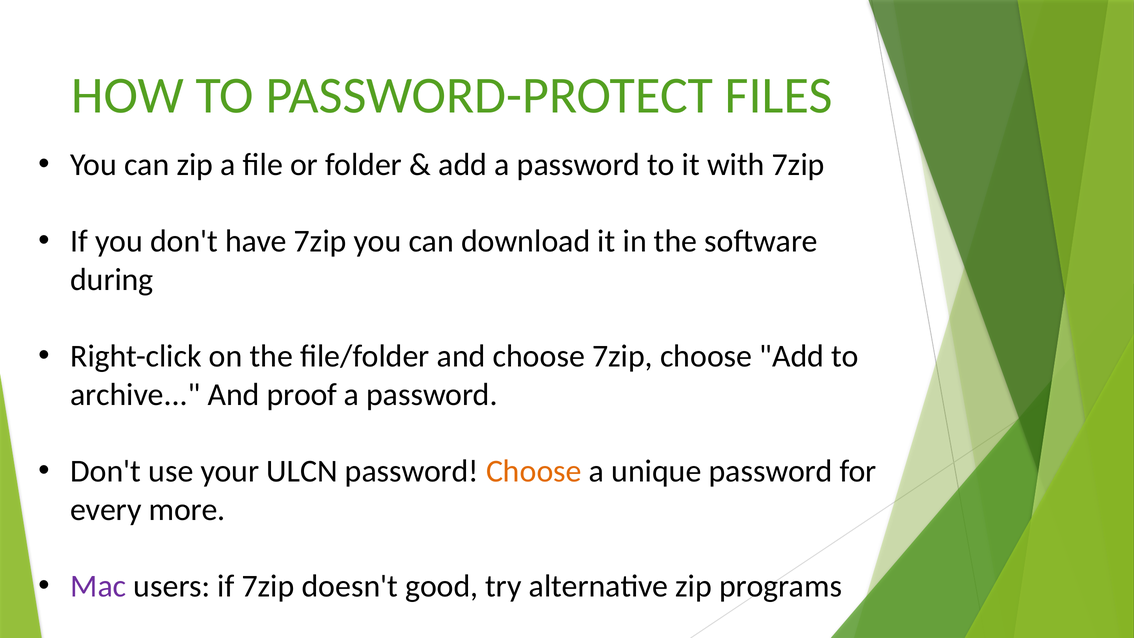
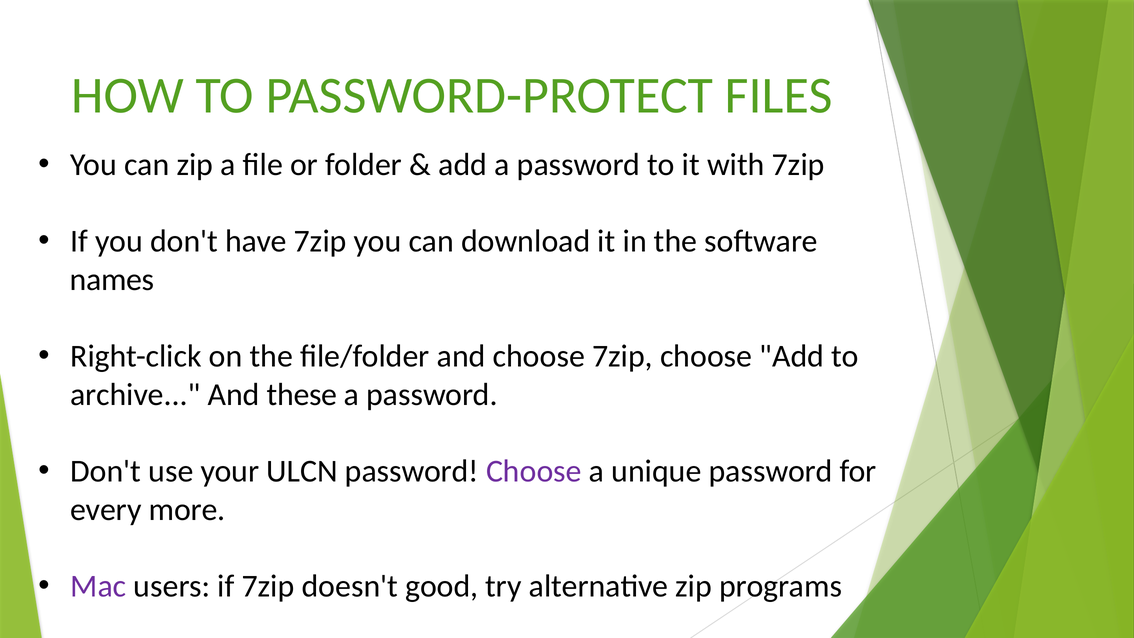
during: during -> names (112, 280)
proof: proof -> these (302, 395)
Choose colour: orange -> purple (534, 471)
